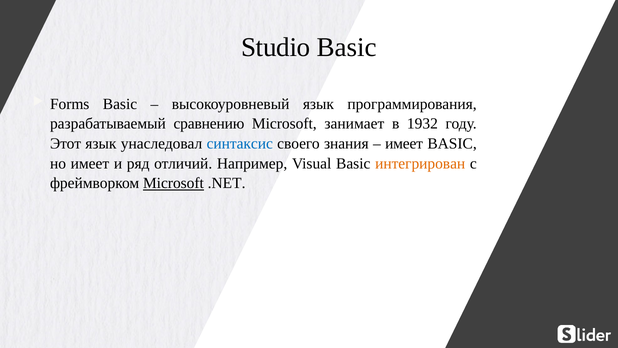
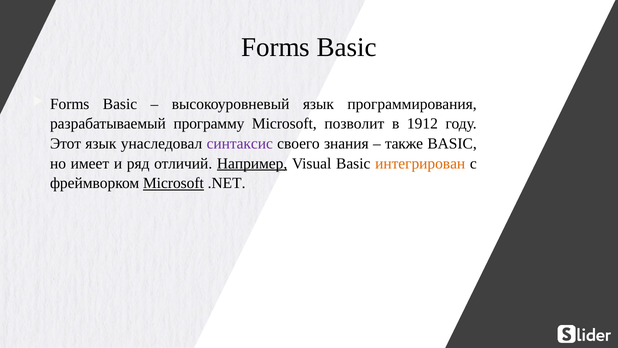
Studio: Studio -> Forms (276, 47)
сравнению: сравнению -> программу (209, 124)
занимает: занимает -> позволит (354, 124)
1932: 1932 -> 1912 (422, 124)
синтаксис colour: blue -> purple (240, 143)
имеет: имеет -> также (404, 143)
Например underline: none -> present (252, 163)
